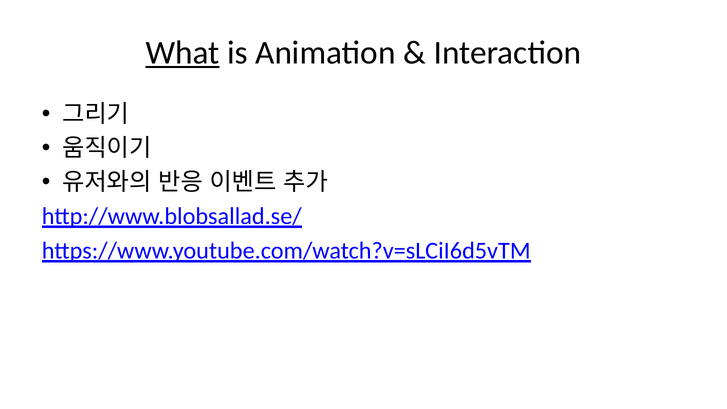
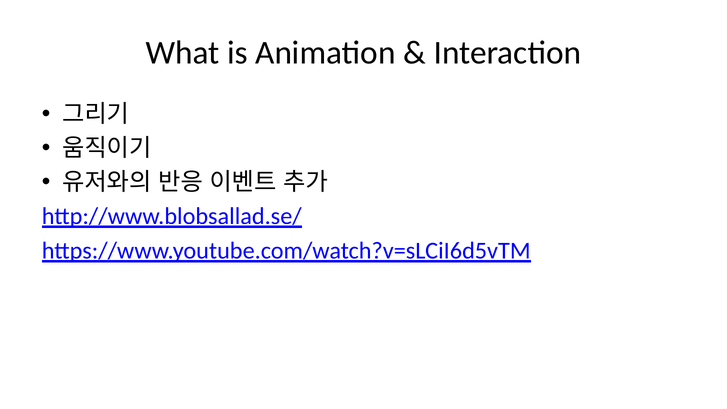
What underline: present -> none (183, 53)
